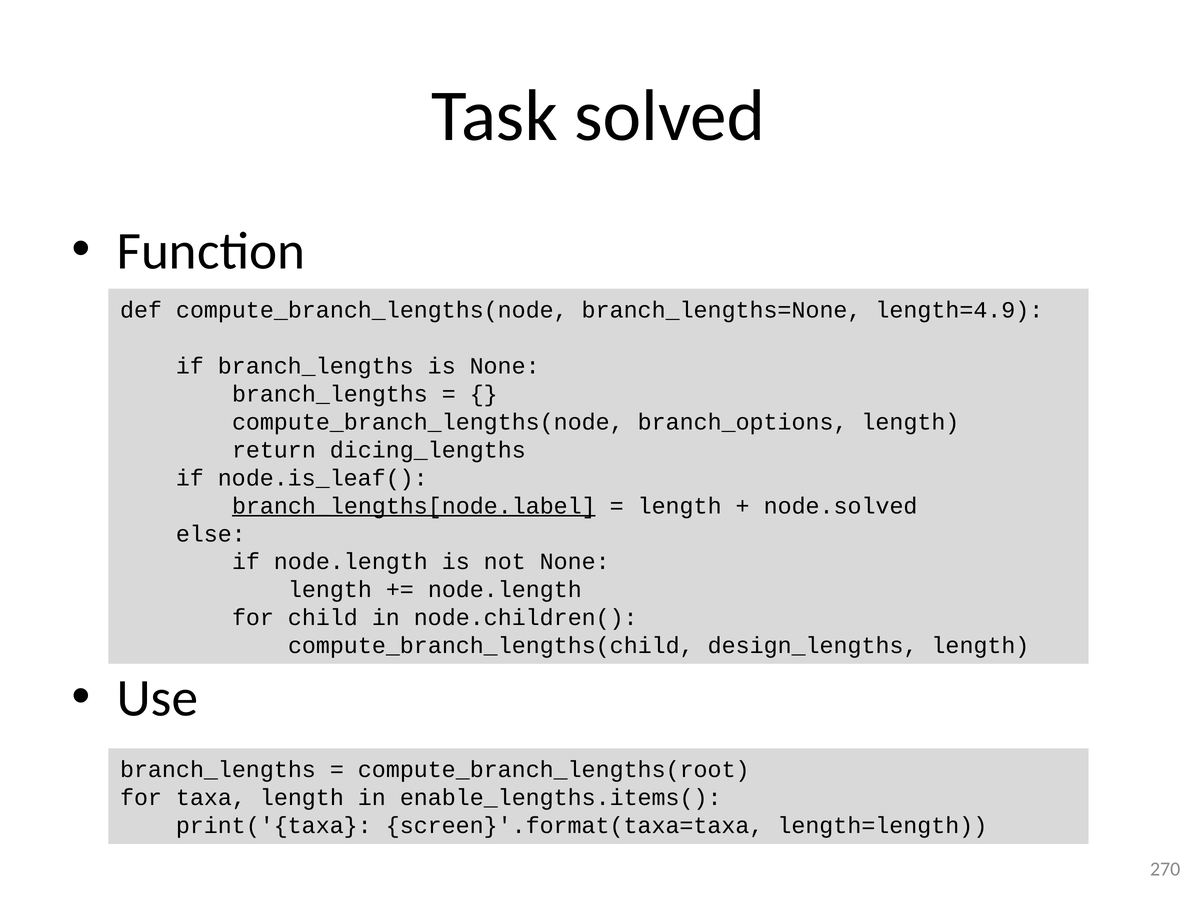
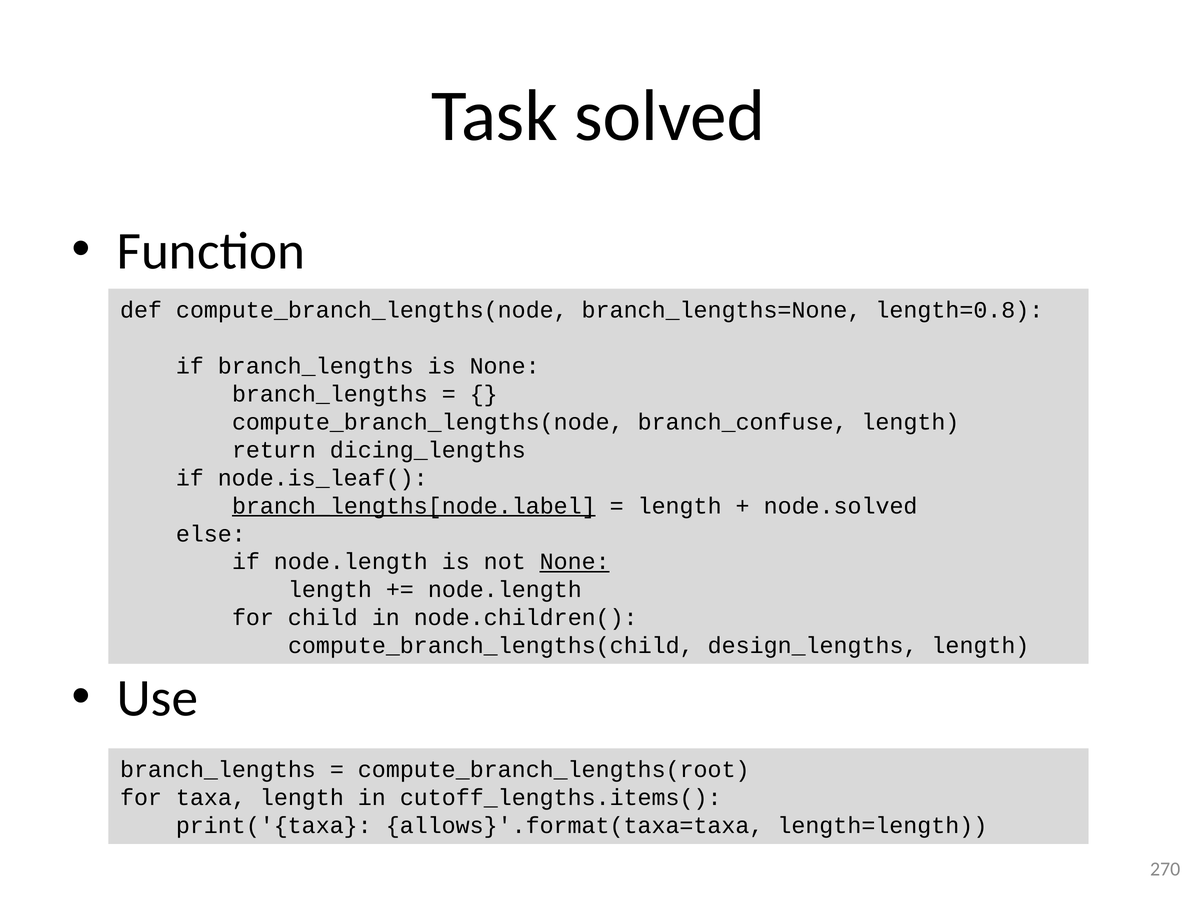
length=4.9: length=4.9 -> length=0.8 (959, 310)
branch_options: branch_options -> branch_confuse (743, 422)
None underline: none -> present (575, 562)
enable_lengths.items(: enable_lengths.items( -> cutoff_lengths.items( (561, 798)
screen}'.format(taxa=taxa: screen}'.format(taxa=taxa -> allows}'.format(taxa=taxa (575, 825)
